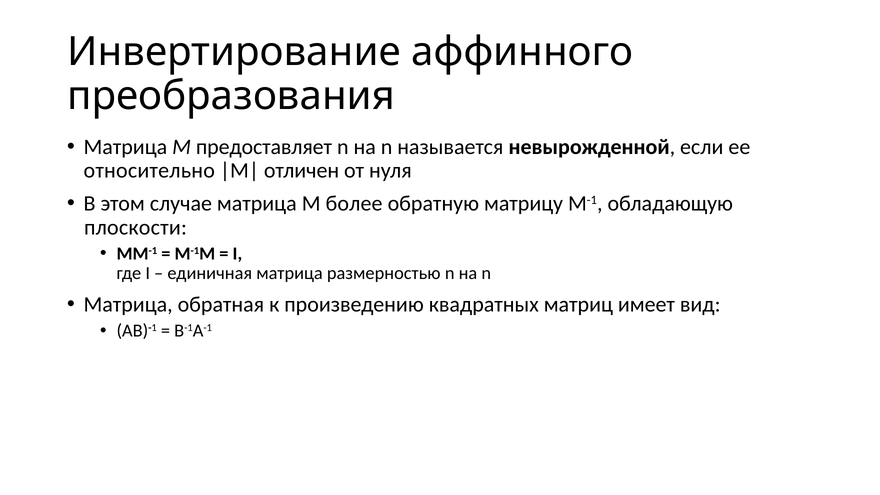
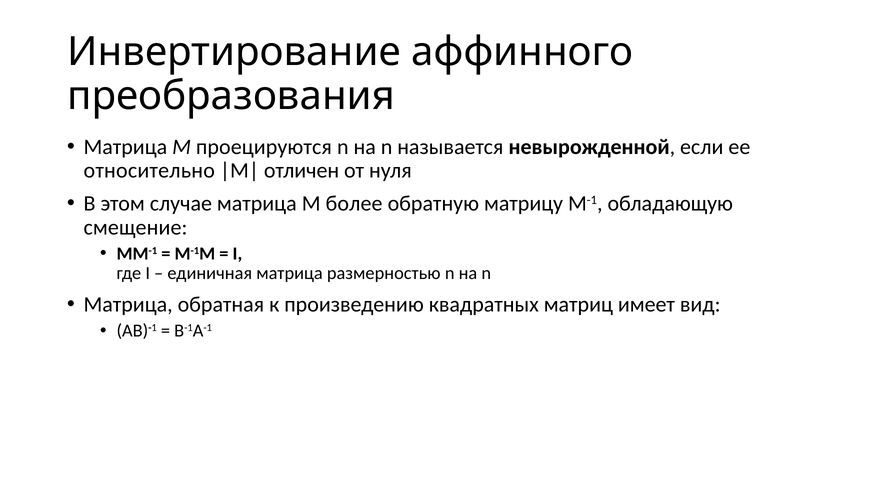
предоставляет: предоставляет -> проецируются (264, 147)
плоскости: плоскости -> смещение (136, 227)
